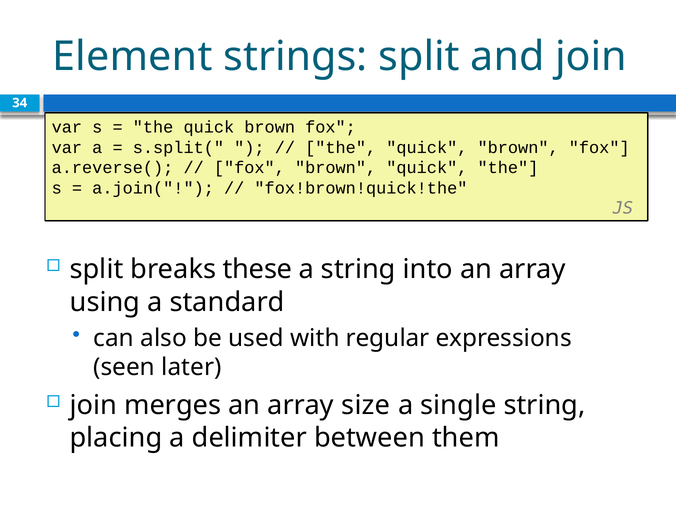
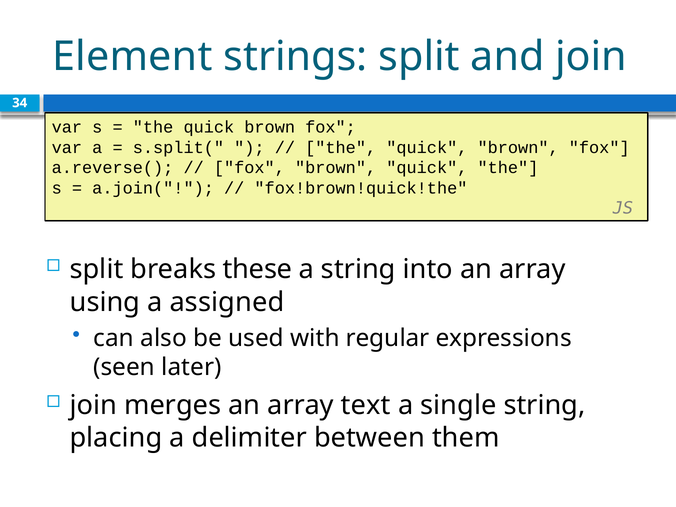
standard: standard -> assigned (227, 302)
size: size -> text (366, 405)
